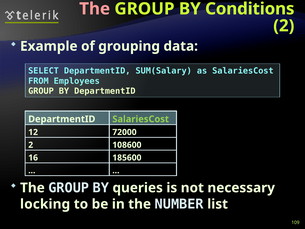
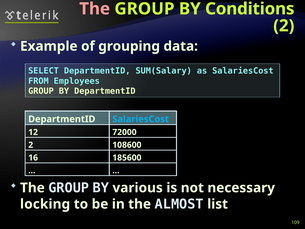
SalariesCost colour: light green -> light blue (141, 119)
queries: queries -> various (138, 188)
NUMBER: NUMBER -> ALMOST (179, 204)
